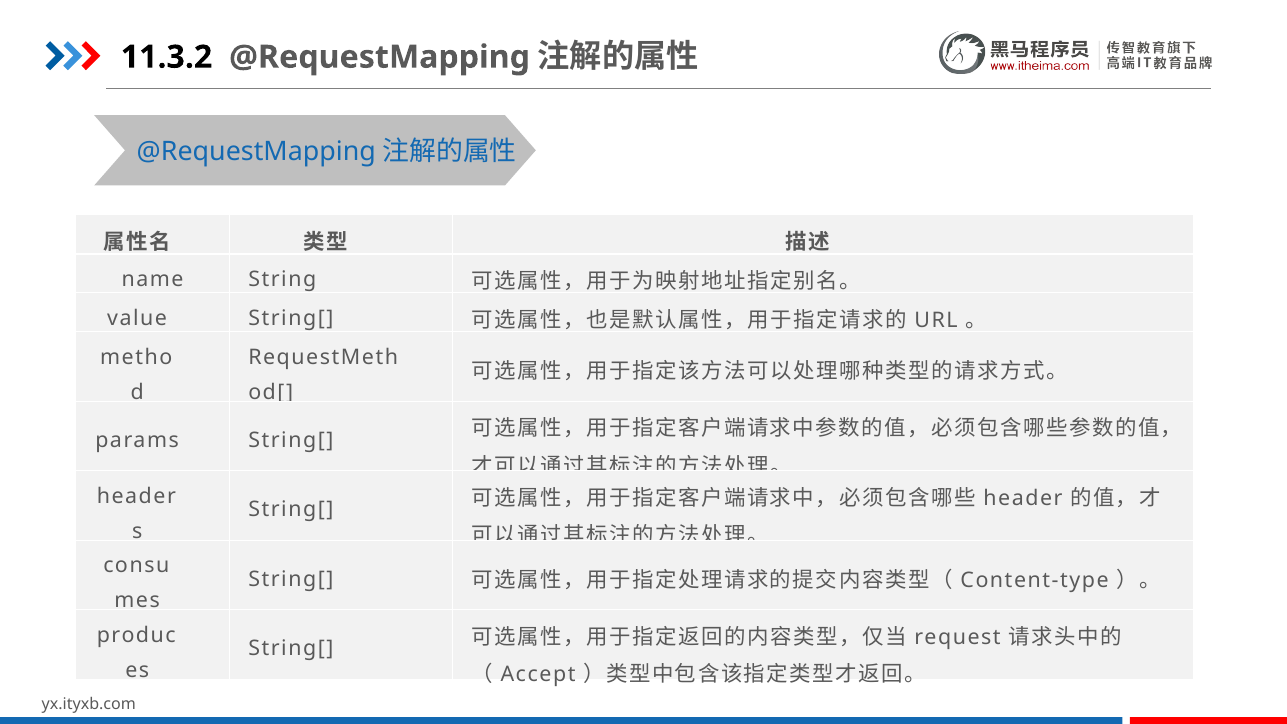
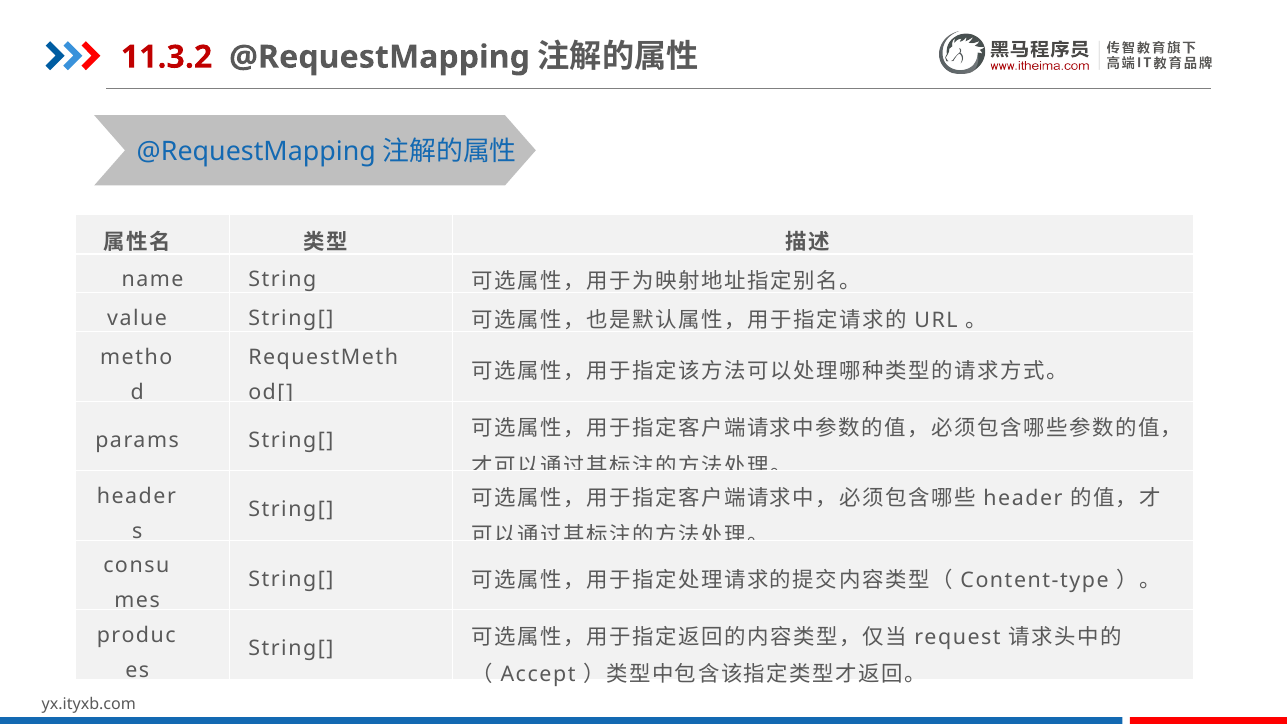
11.3.2 colour: black -> red (167, 57)
